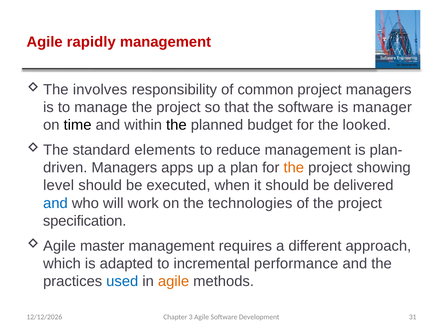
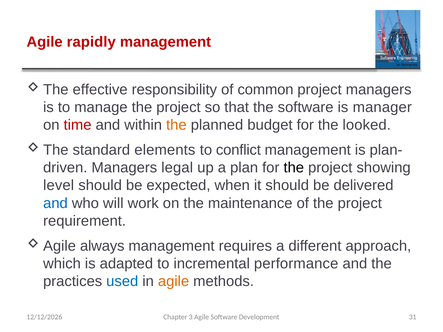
involves: involves -> effective (100, 90)
time colour: black -> red (78, 125)
the colour: black -> orange (176, 125)
reduce: reduce -> conflict (238, 150)
apps: apps -> legal (177, 168)
the colour: orange -> black (294, 168)
executed: executed -> expected (178, 186)
technologies: technologies -> maintenance (250, 203)
specification: specification -> requirement (85, 221)
master: master -> always (102, 246)
